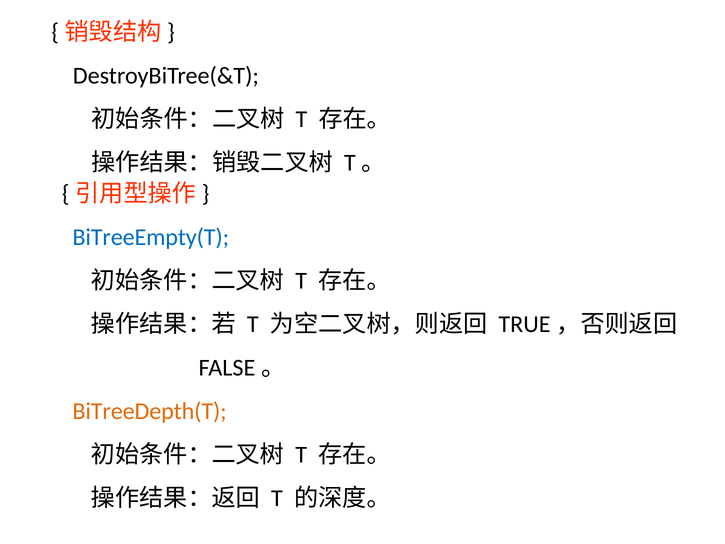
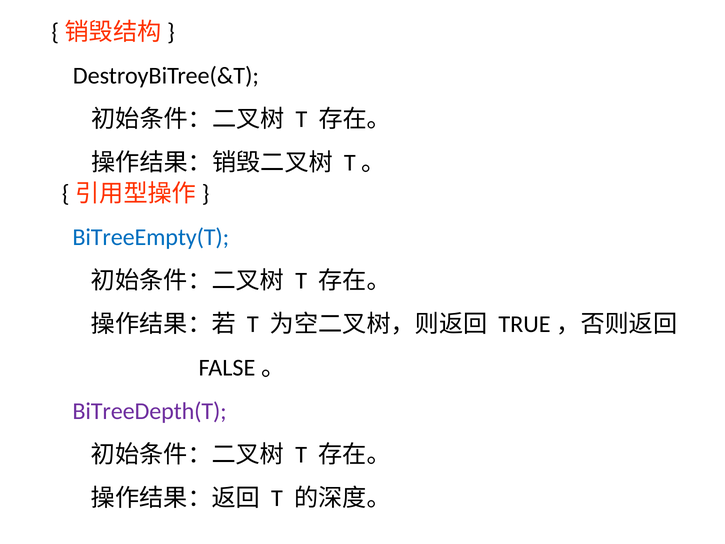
BiTreeDepth(T colour: orange -> purple (150, 411)
